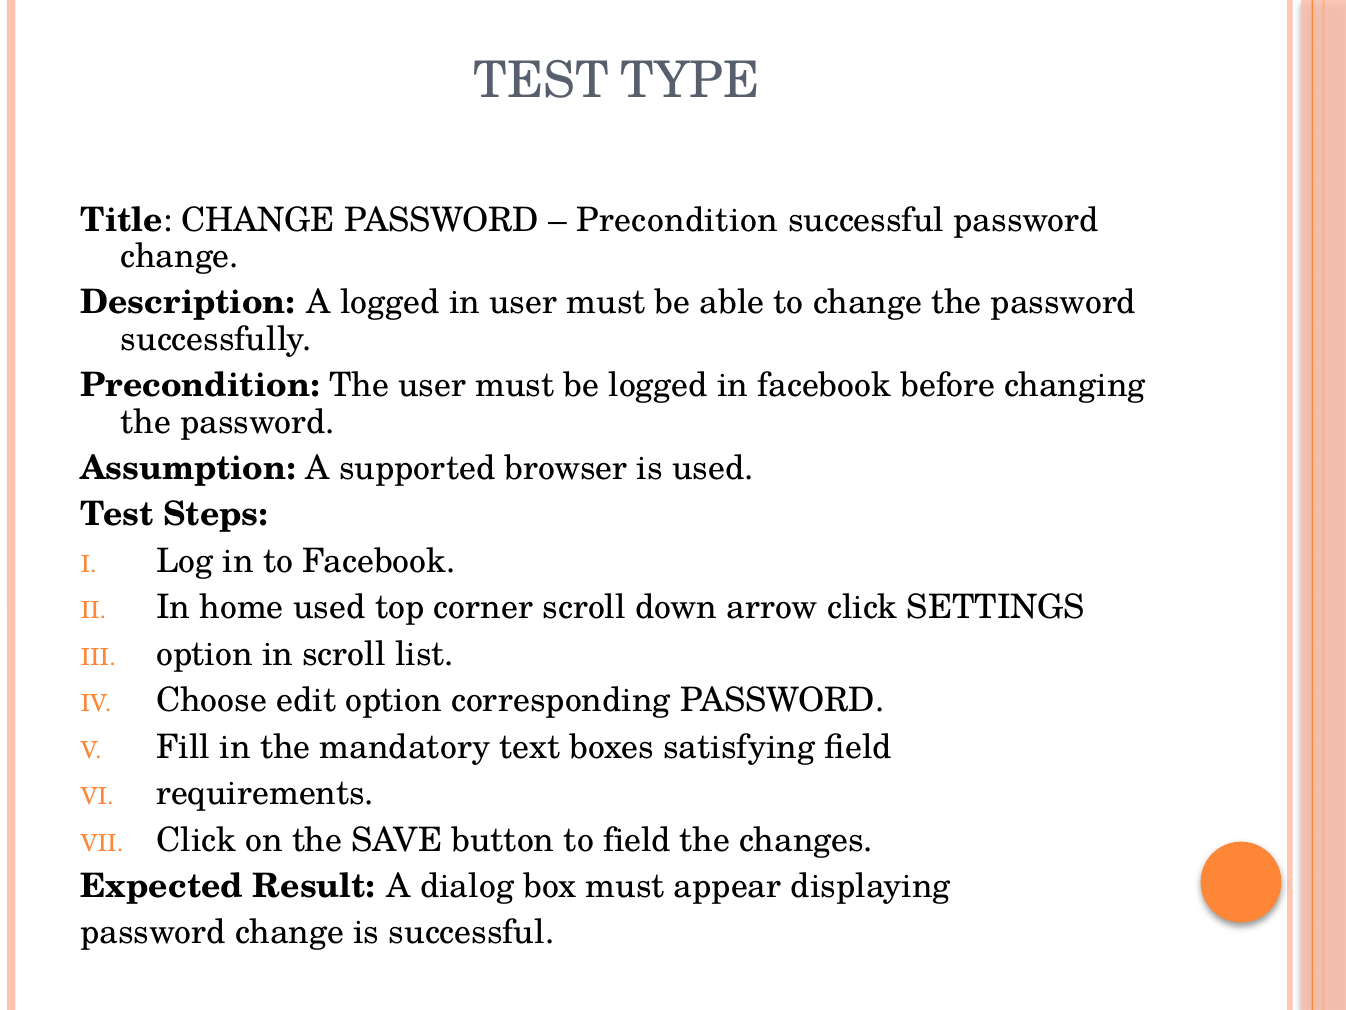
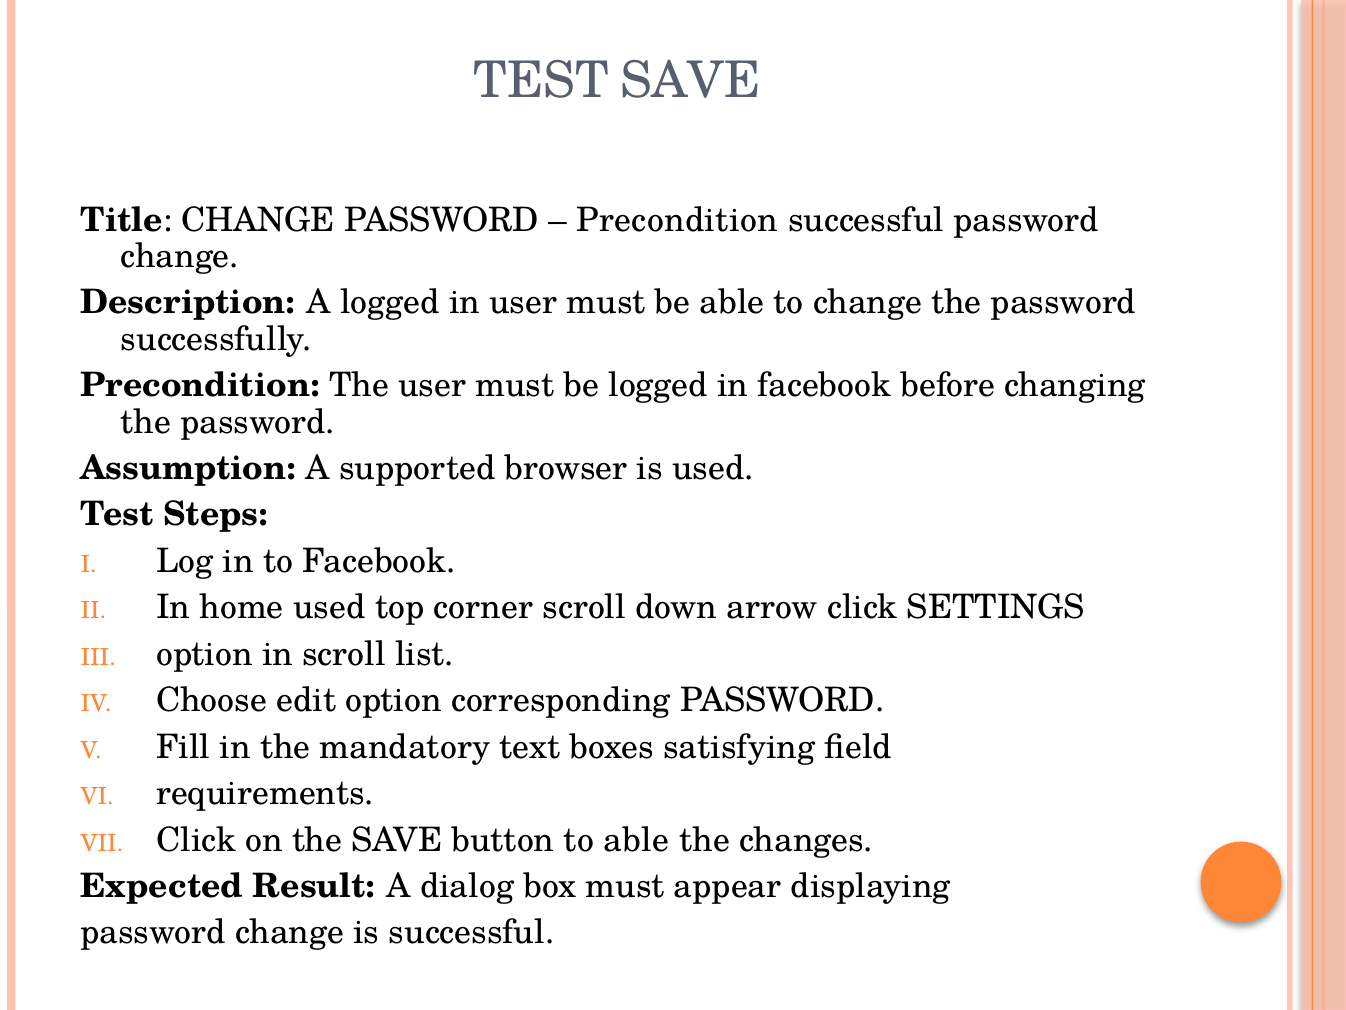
TEST TYPE: TYPE -> SAVE (690, 81)
to field: field -> able (637, 840)
